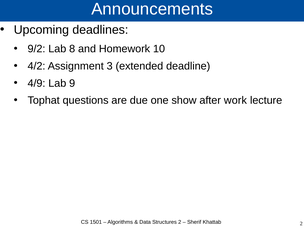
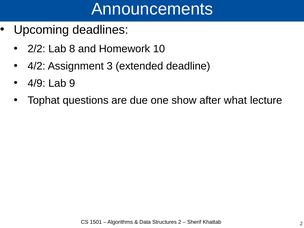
9/2: 9/2 -> 2/2 (36, 49)
work: work -> what (235, 101)
